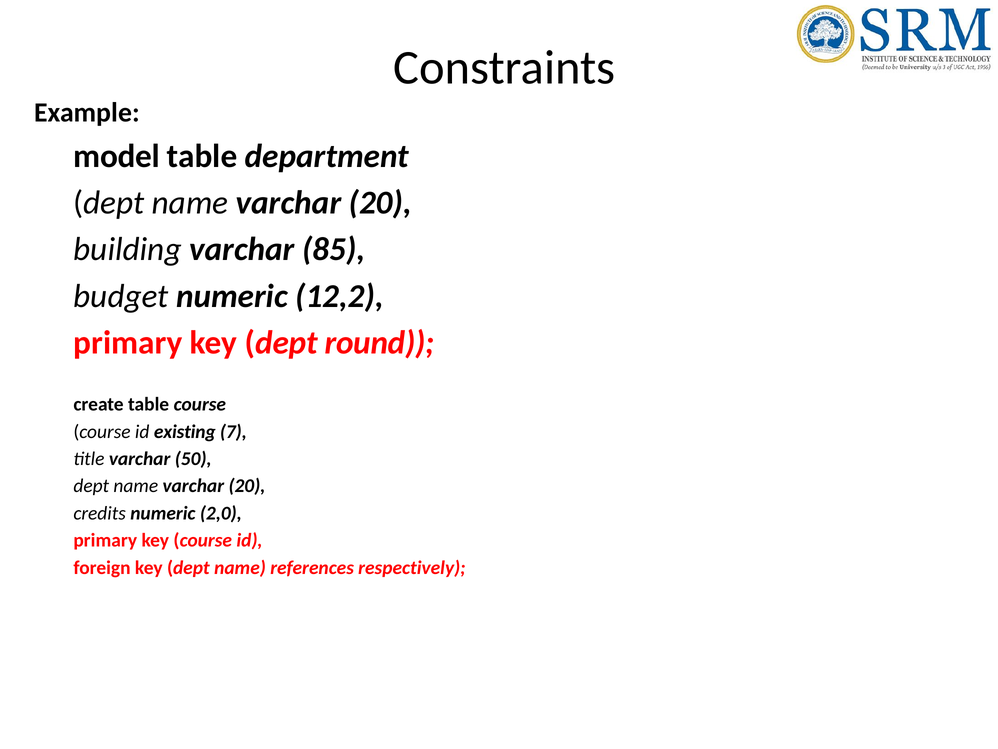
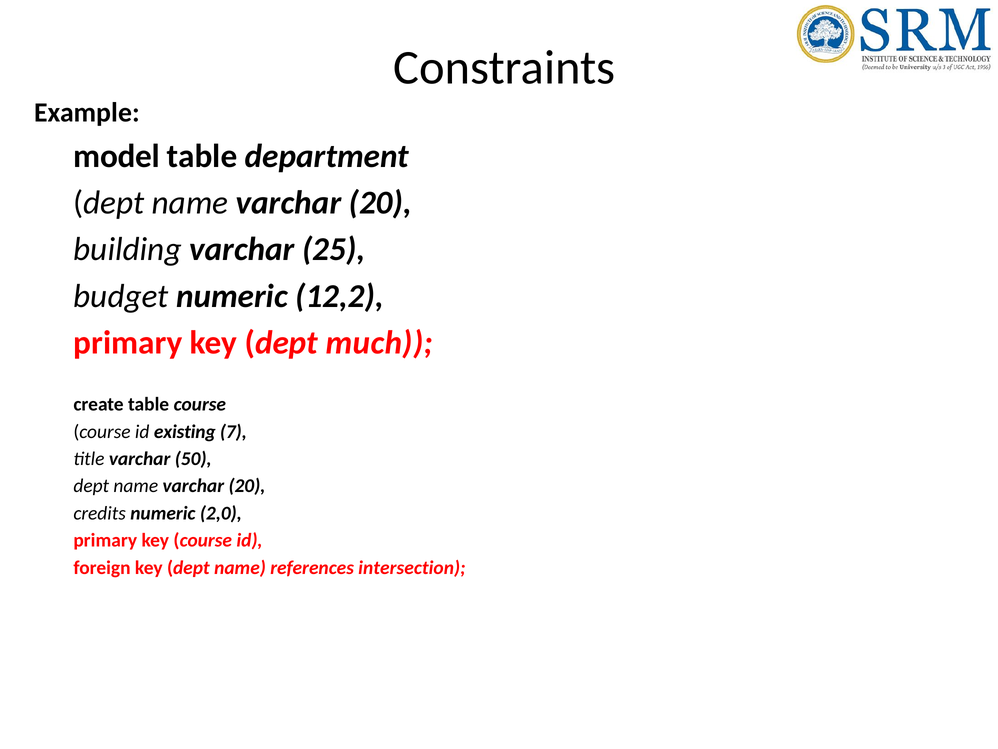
85: 85 -> 25 (334, 249)
round: round -> much (379, 342)
respectively: respectively -> intersection (412, 567)
